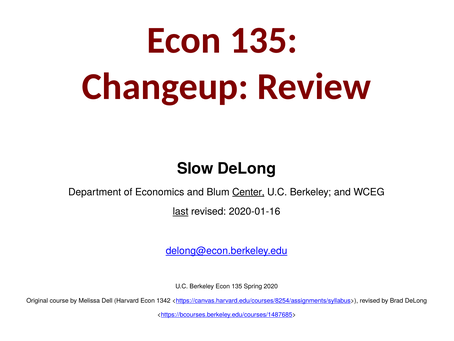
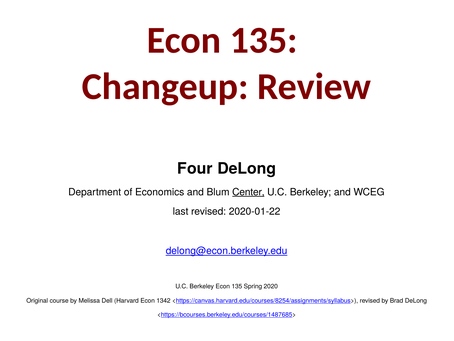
Slow: Slow -> Four (195, 168)
last underline: present -> none (181, 211)
2020-01-16: 2020-01-16 -> 2020-01-22 (255, 211)
